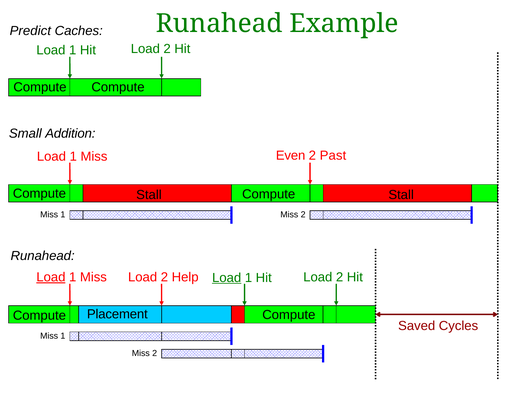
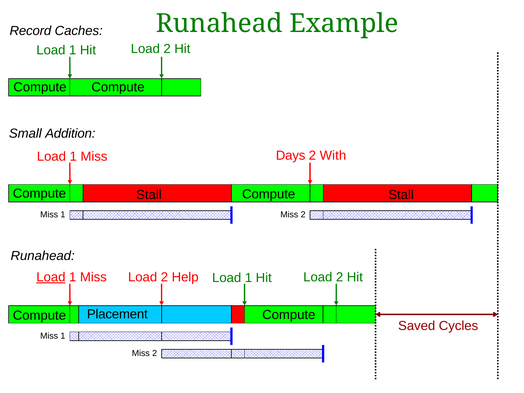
Predict: Predict -> Record (30, 31)
Even: Even -> Days (291, 155)
Past: Past -> With (333, 155)
Load underline: present -> none (227, 278)
